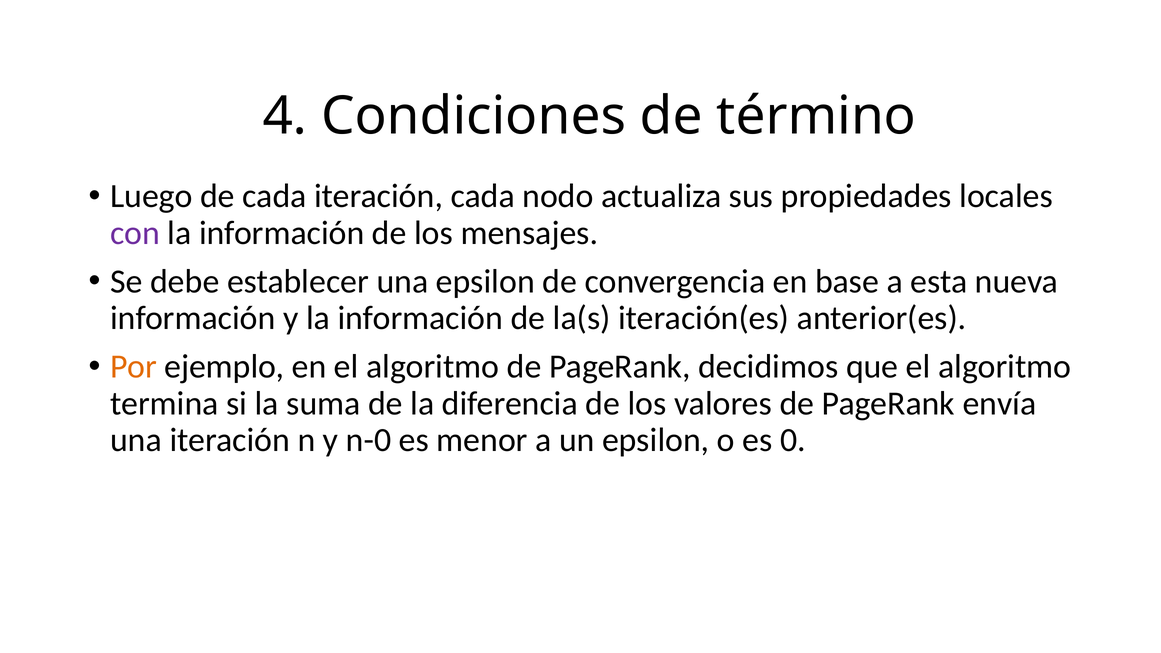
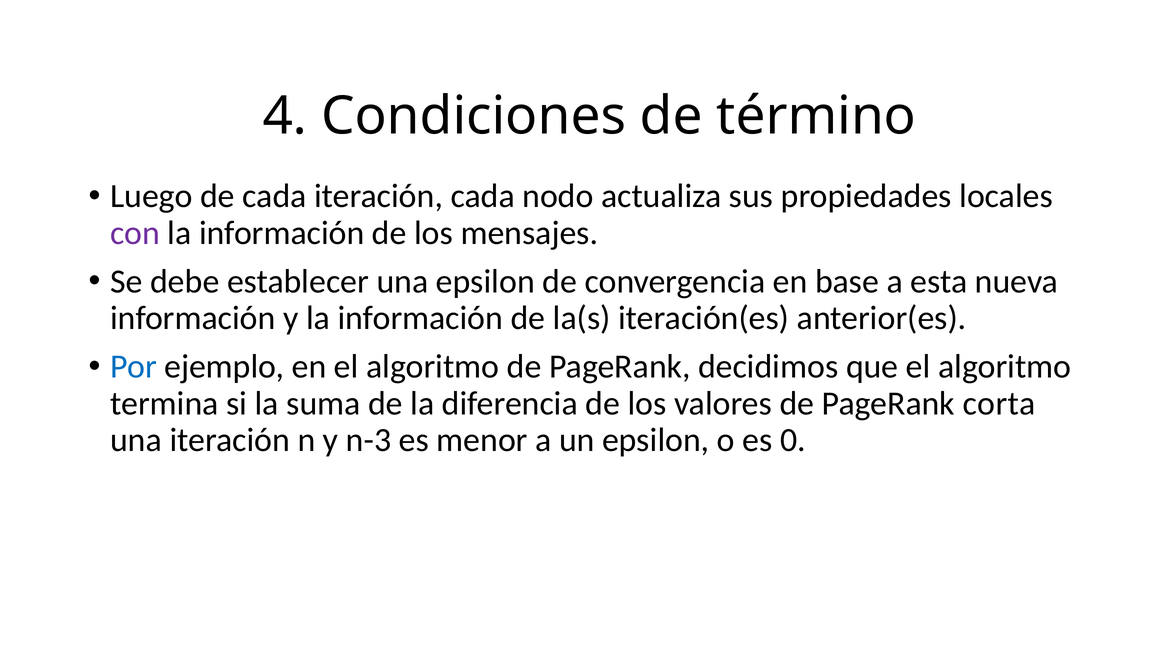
Por colour: orange -> blue (134, 367)
envía: envía -> corta (999, 403)
n-0: n-0 -> n-3 (369, 440)
